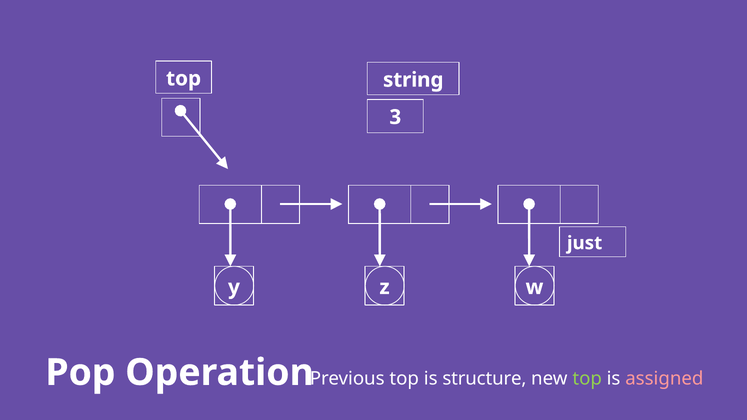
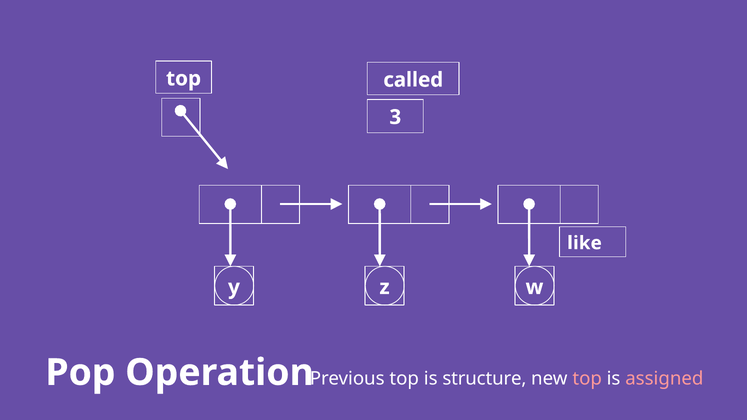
string: string -> called (413, 80)
just: just -> like (585, 243)
top colour: light green -> pink (587, 379)
